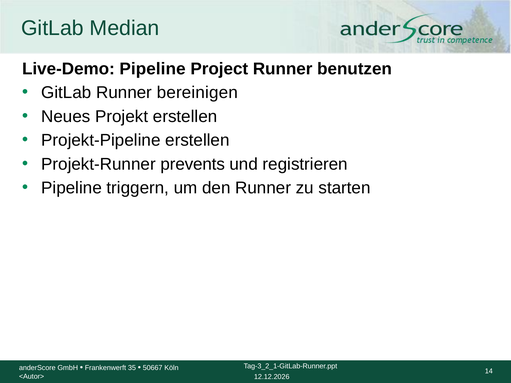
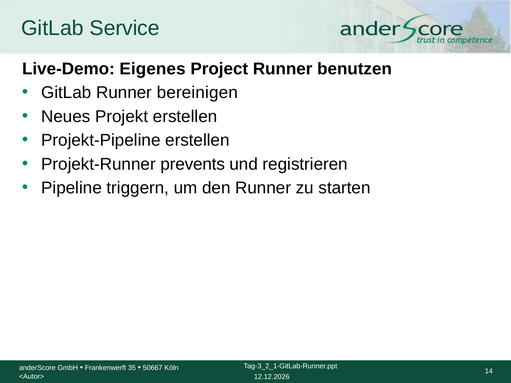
Median: Median -> Service (125, 28)
Live-Demo Pipeline: Pipeline -> Eigenes (153, 69)
